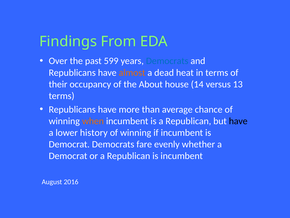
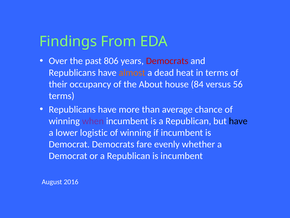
599: 599 -> 806 (111, 61)
Democrats colour: blue -> red (167, 61)
14: 14 -> 84 (197, 84)
13: 13 -> 56 (238, 84)
when colour: orange -> purple (93, 121)
history: history -> logistic (94, 132)
